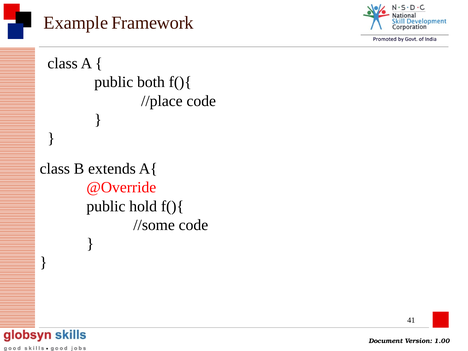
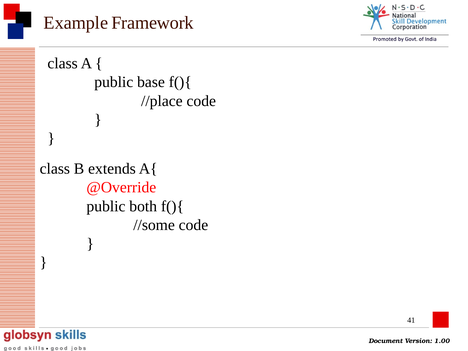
both: both -> base (151, 82)
hold: hold -> both (143, 206)
